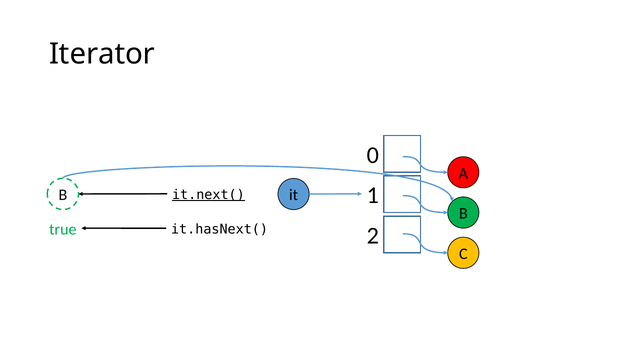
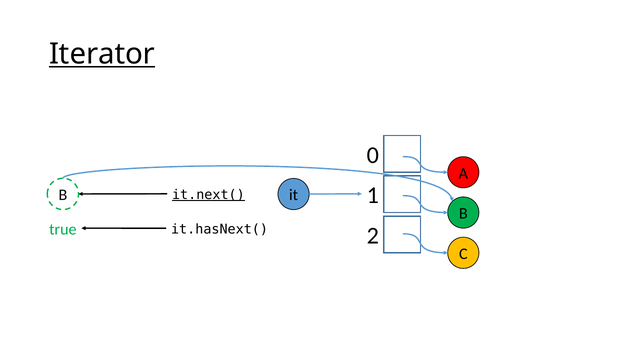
Iterator underline: none -> present (102, 54)
